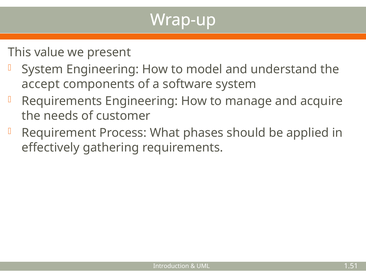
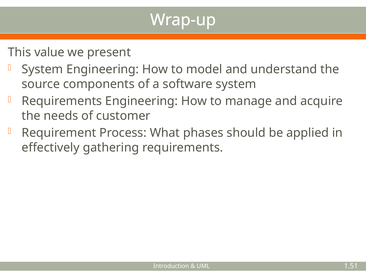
accept: accept -> source (41, 84)
